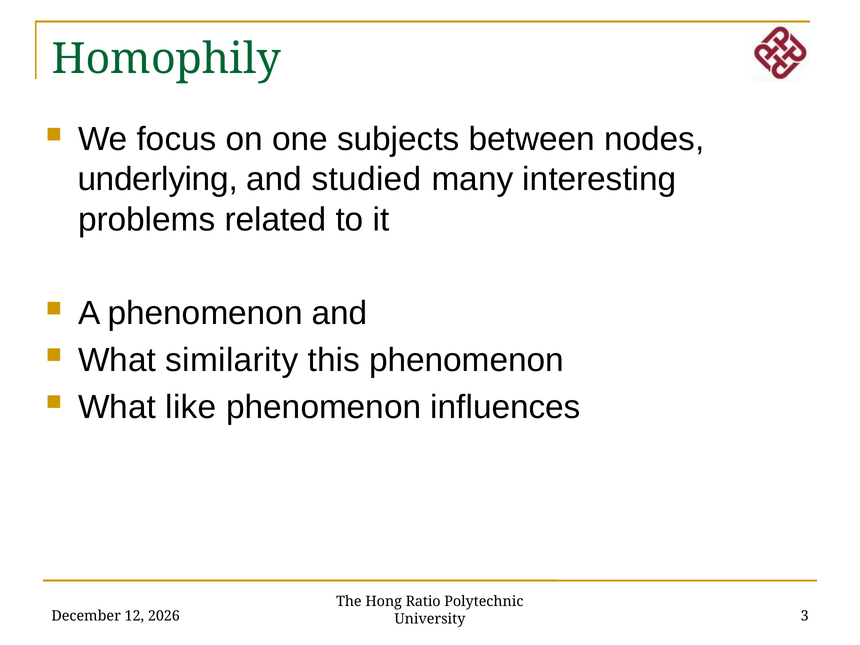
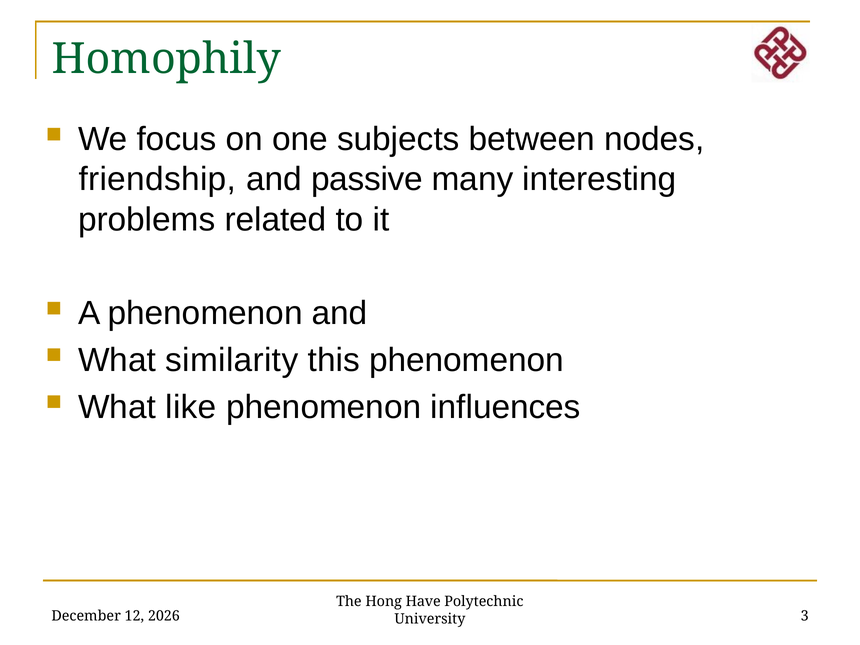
underlying: underlying -> friendship (157, 179)
studied: studied -> passive (367, 179)
Ratio: Ratio -> Have (423, 602)
